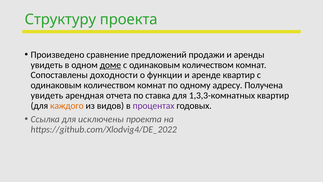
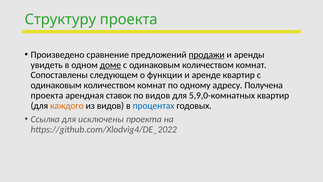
продажи underline: none -> present (207, 55)
доходности: доходности -> следующем (114, 75)
увидеть: увидеть -> проекта (47, 95)
отчета: отчета -> ставок (119, 95)
по ставка: ставка -> видов (158, 95)
1,3,3-комнатных: 1,3,3-комнатных -> 5,9,0-комнатных (222, 95)
процентах colour: purple -> blue (154, 105)
